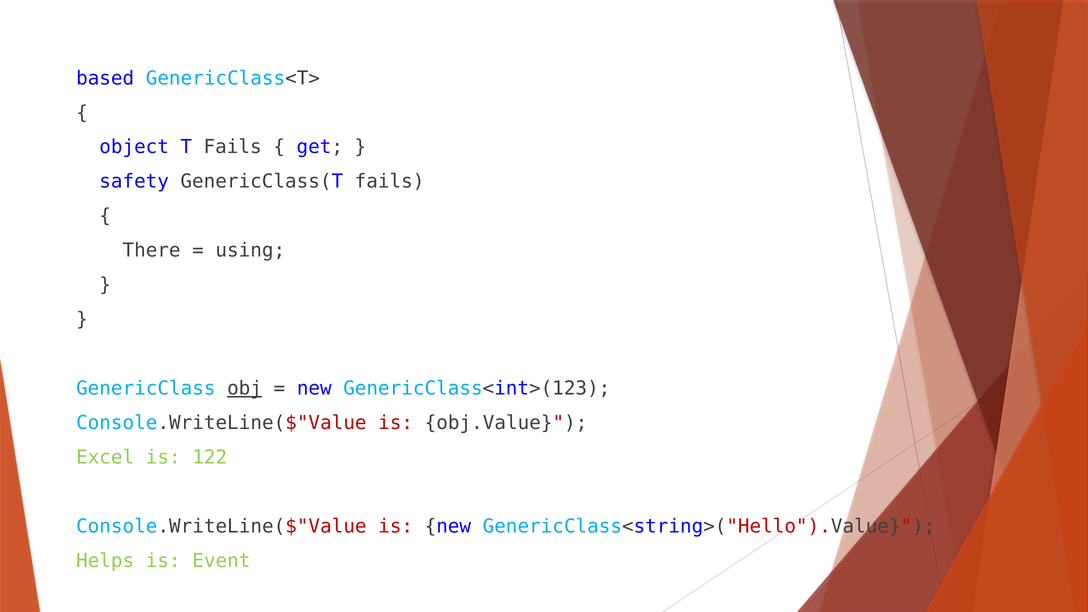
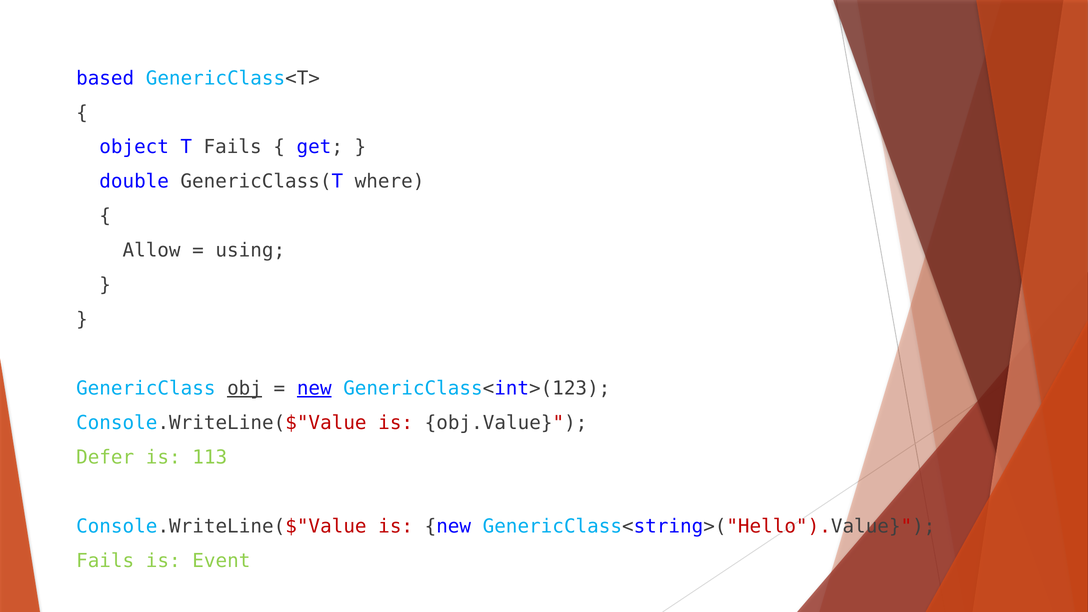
safety: safety -> double (134, 182)
GenericClass(T fails: fails -> where (390, 182)
There: There -> Allow (152, 251)
new underline: none -> present (314, 388)
Excel: Excel -> Defer (105, 457)
122: 122 -> 113 (210, 457)
Helps: Helps -> Fails (105, 561)
